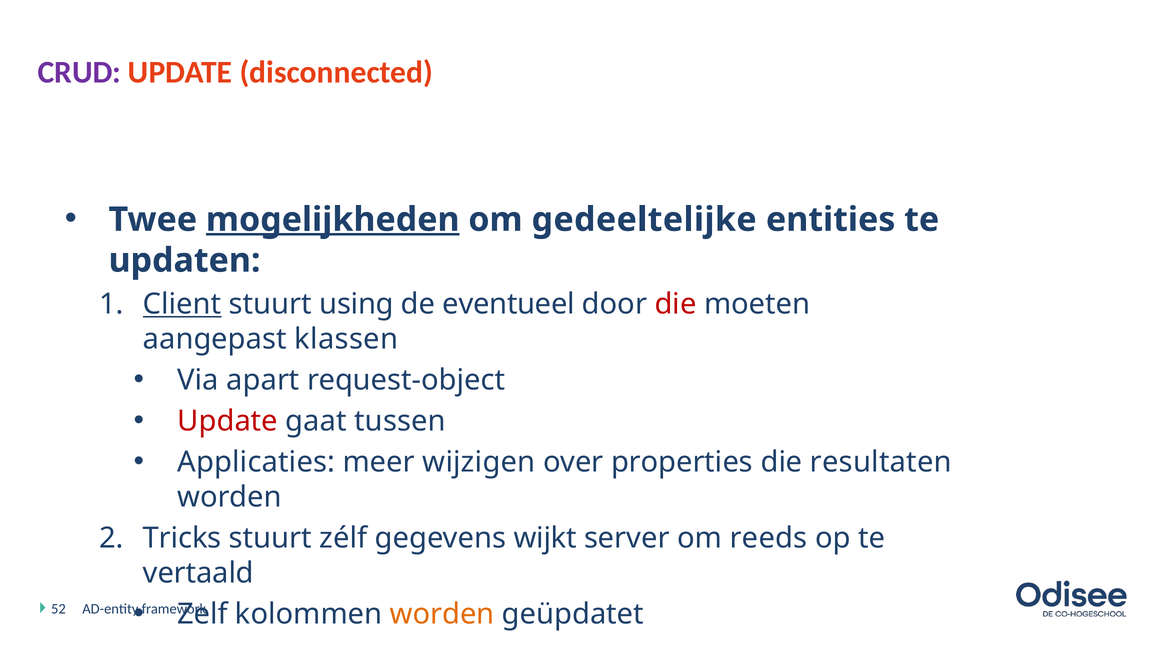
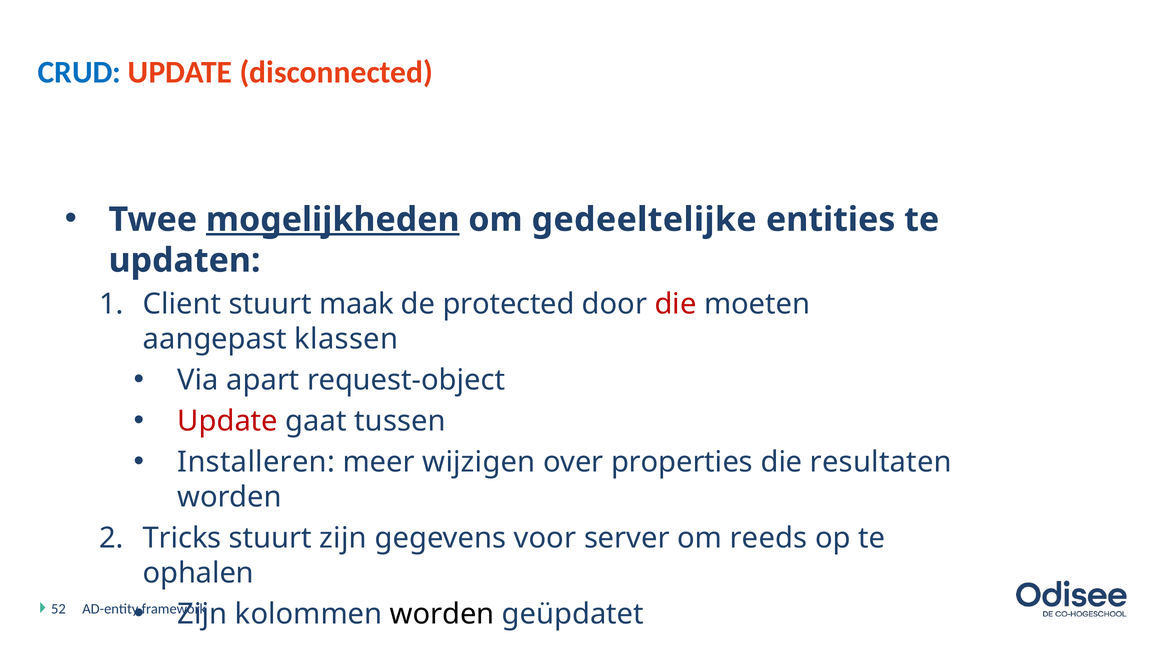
CRUD colour: purple -> blue (79, 72)
Client underline: present -> none (182, 304)
using: using -> maak (357, 304)
eventueel: eventueel -> protected (509, 304)
Applicaties: Applicaties -> Installeren (256, 462)
stuurt zélf: zélf -> zijn (343, 538)
wijkt: wijkt -> voor (545, 538)
vertaald: vertaald -> ophalen (198, 573)
Zelf: Zelf -> Zijn (202, 614)
worden colour: orange -> black (442, 614)
